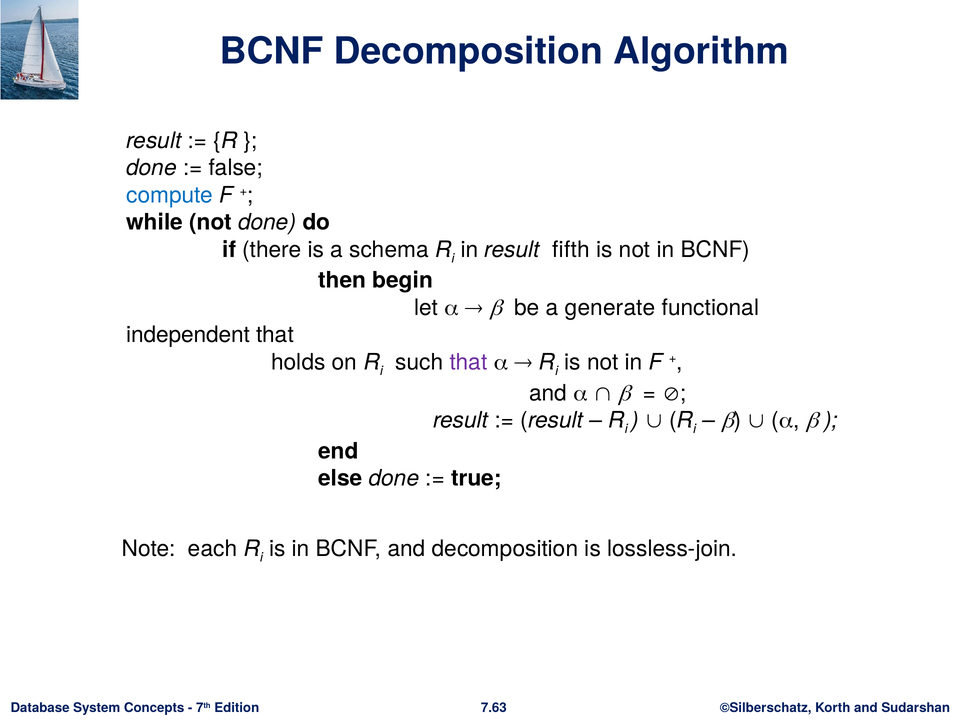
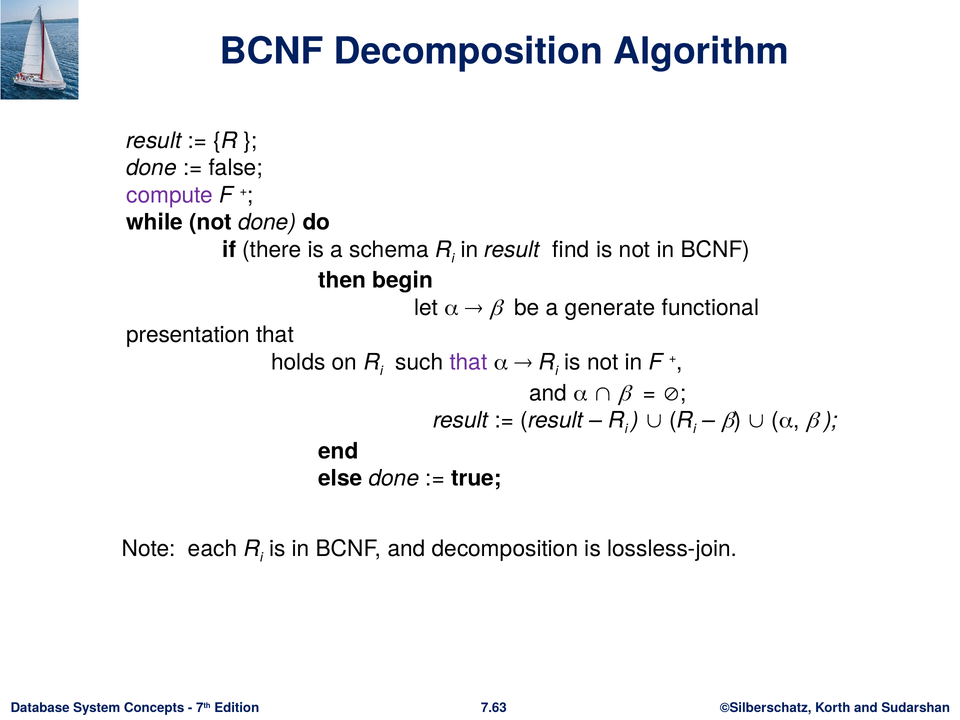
compute colour: blue -> purple (170, 195)
fifth: fifth -> find (571, 250)
independent: independent -> presentation (188, 335)
